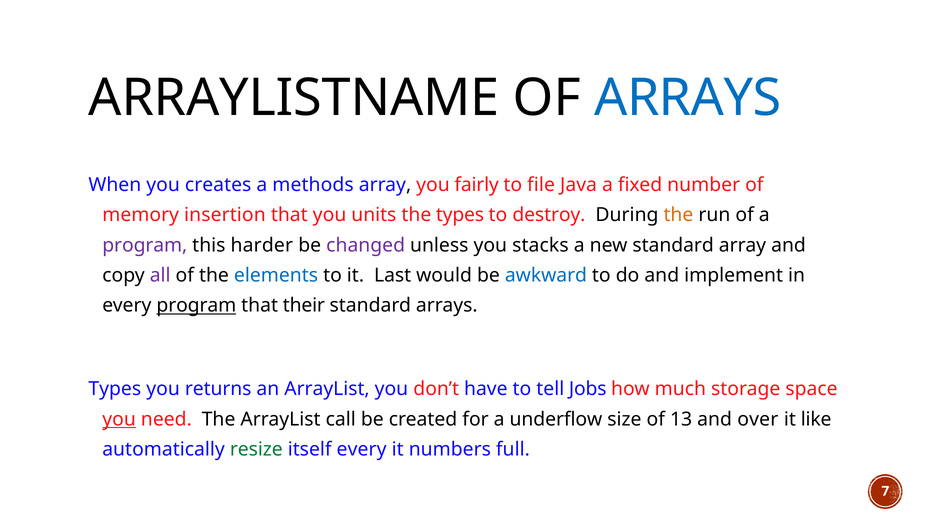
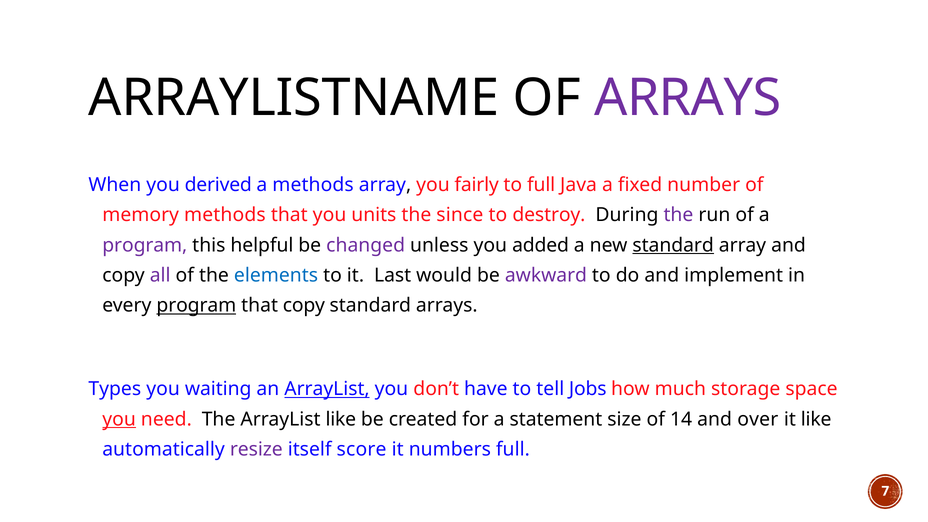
ARRAYS colour: blue -> purple (688, 98)
creates: creates -> derived (218, 185)
to file: file -> full (541, 185)
memory insertion: insertion -> methods (225, 215)
the types: types -> since (460, 215)
the colour: orange -> purple (678, 215)
harder: harder -> helpful (262, 245)
stacks: stacks -> added (541, 245)
standard underline: none -> present (673, 245)
awkward colour: blue -> purple (546, 275)
that their: their -> copy (304, 306)
returns: returns -> waiting (218, 389)
ArrayList underline: none -> present (327, 389)
ArrayList call: call -> like (341, 419)
underflow: underflow -> statement (556, 419)
13: 13 -> 14 (681, 419)
resize colour: green -> purple (256, 449)
itself every: every -> score (362, 449)
